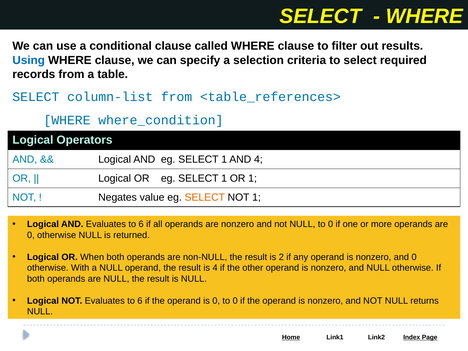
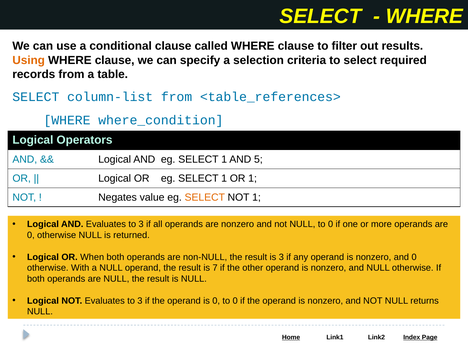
Using colour: blue -> orange (29, 60)
AND 4: 4 -> 5 (258, 159)
AND Evaluates to 6: 6 -> 3 (141, 224)
is 2: 2 -> 3 (281, 257)
is 4: 4 -> 7 (215, 268)
NOT Evaluates to 6: 6 -> 3 (140, 301)
